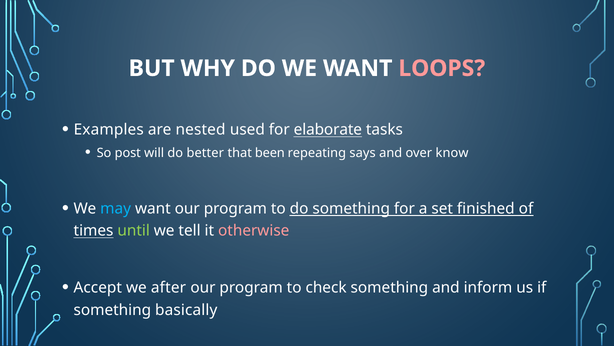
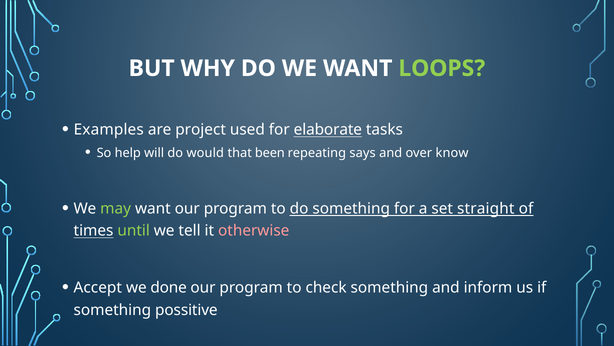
LOOPS colour: pink -> light green (442, 68)
nested: nested -> project (201, 130)
post: post -> help (128, 153)
better: better -> would (205, 153)
may colour: light blue -> light green (116, 208)
finished: finished -> straight (486, 208)
after: after -> done (169, 287)
basically: basically -> possitive (186, 309)
